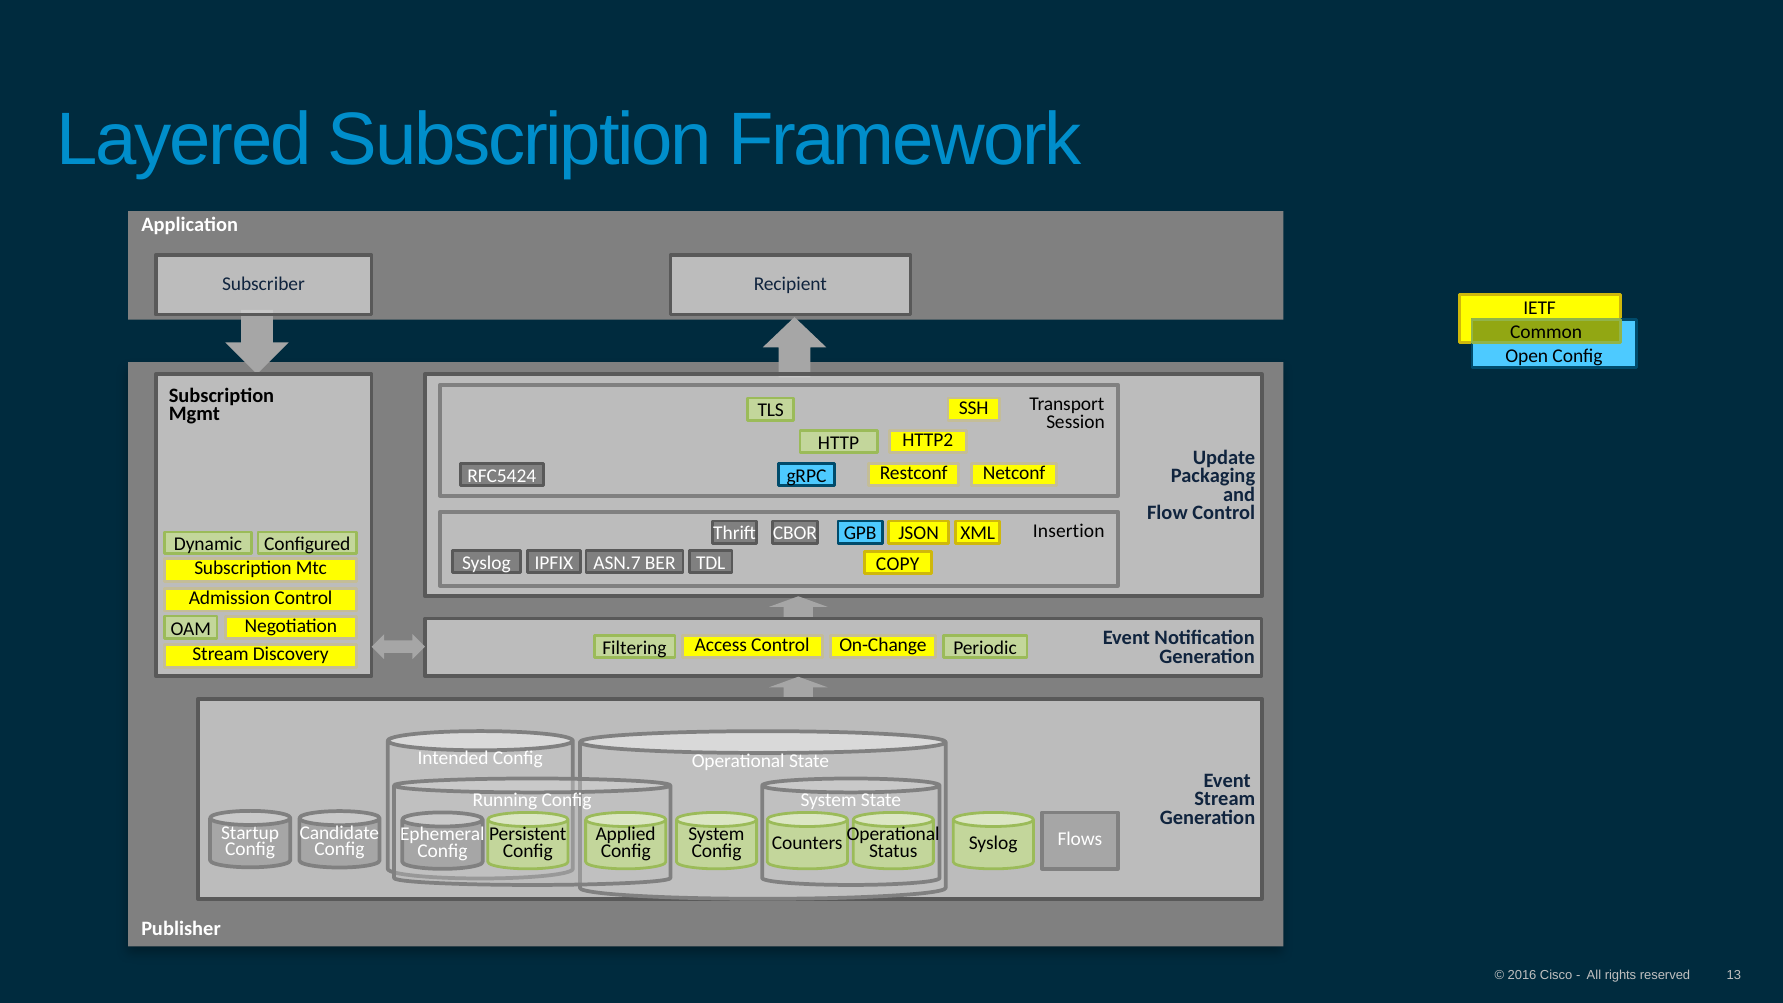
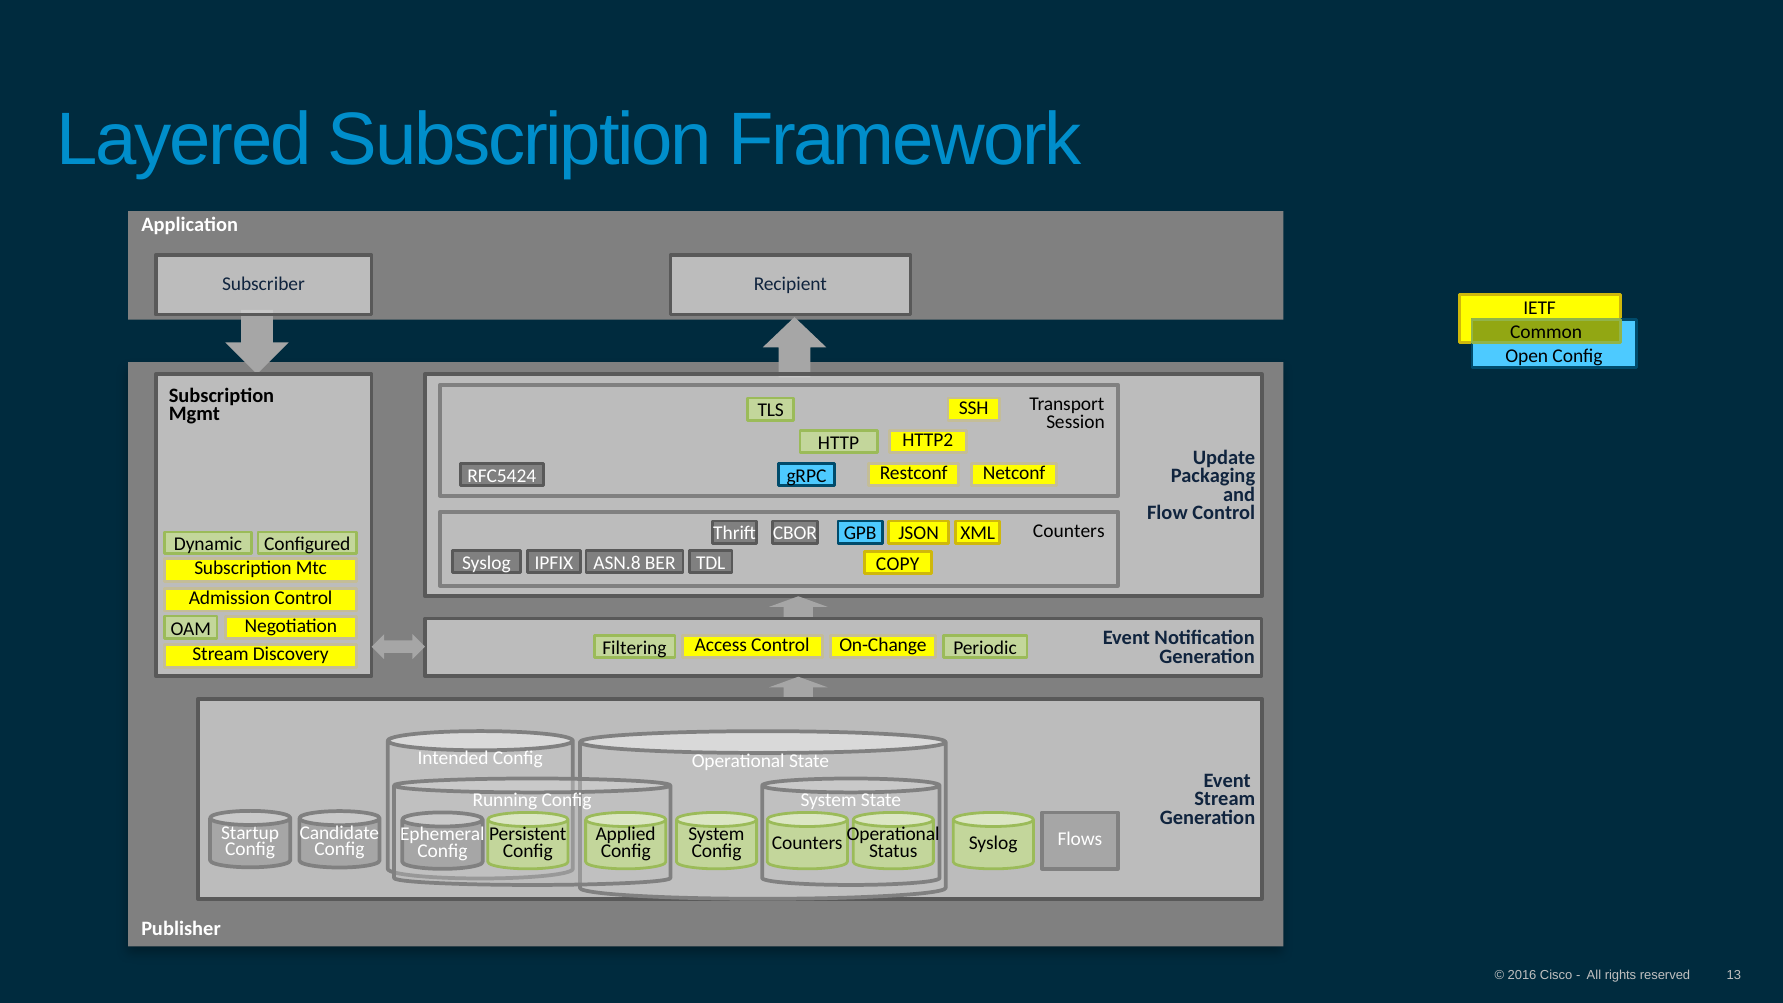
Insertion: Insertion -> Counters (1069, 531)
ASN.7: ASN.7 -> ASN.8 (617, 563)
